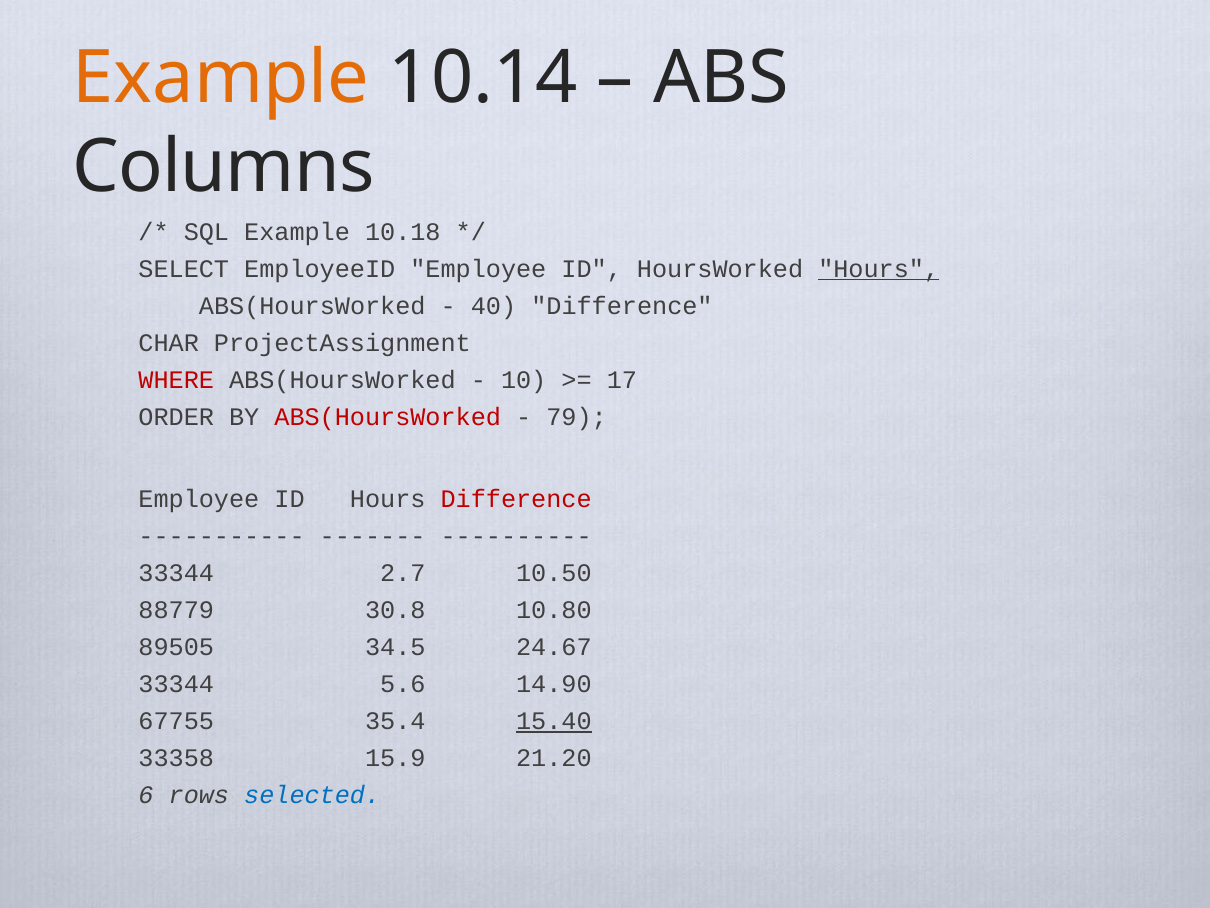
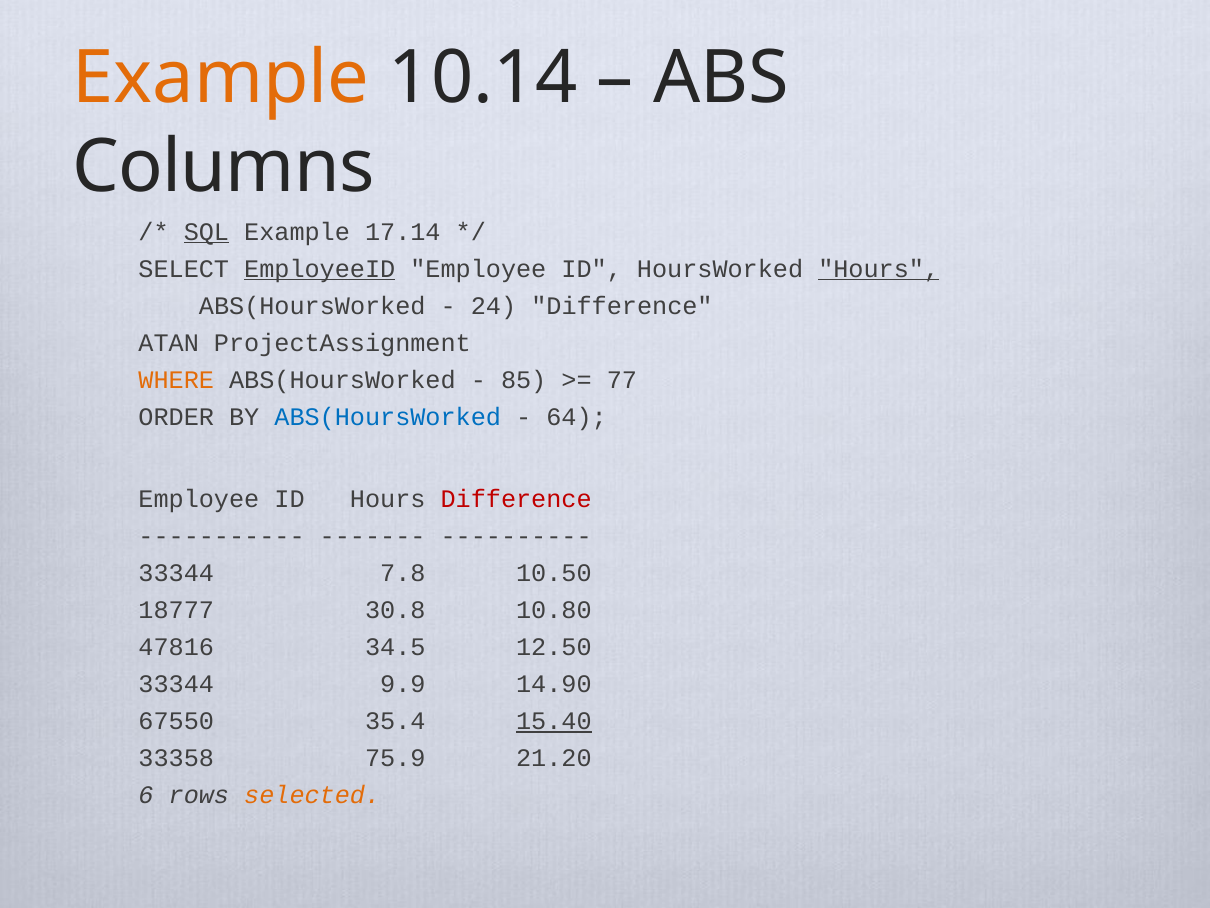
SQL underline: none -> present (206, 232)
10.18: 10.18 -> 17.14 (403, 232)
EmployeeID underline: none -> present (320, 269)
40: 40 -> 24 (494, 306)
CHAR: CHAR -> ATAN (169, 343)
WHERE colour: red -> orange (176, 380)
10: 10 -> 85 (524, 380)
17: 17 -> 77 (622, 380)
ABS(HoursWorked colour: red -> blue (388, 417)
79: 79 -> 64 (577, 417)
2.7: 2.7 -> 7.8 (403, 573)
88779: 88779 -> 18777 (176, 610)
89505: 89505 -> 47816 (176, 647)
24.67: 24.67 -> 12.50 (554, 647)
5.6: 5.6 -> 9.9 (403, 684)
67755: 67755 -> 67550 (176, 721)
15.9: 15.9 -> 75.9 (395, 758)
selected colour: blue -> orange (312, 795)
